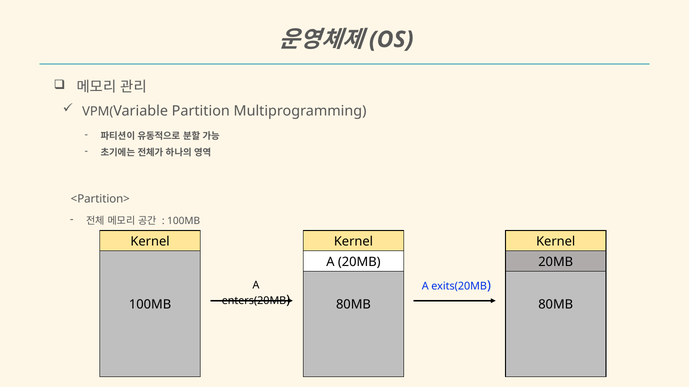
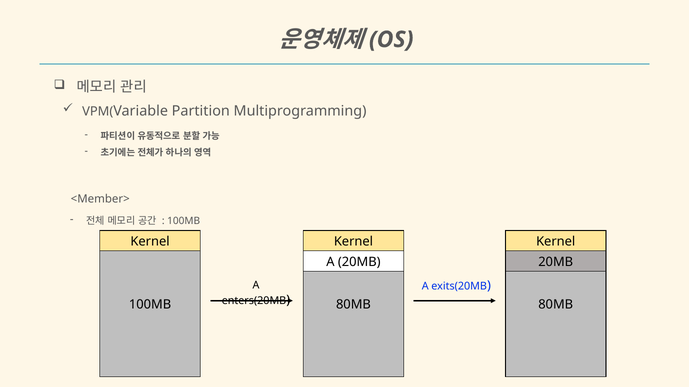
<Partition>: <Partition> -> <Member> (100, 199)
